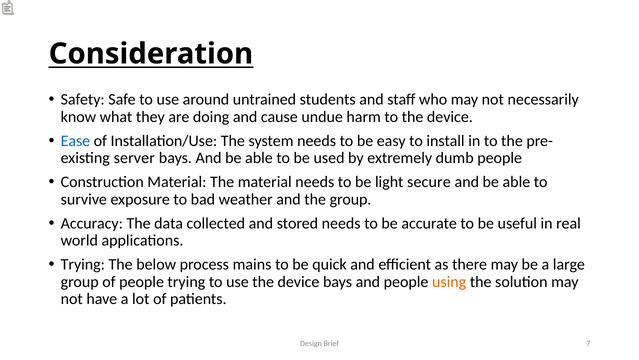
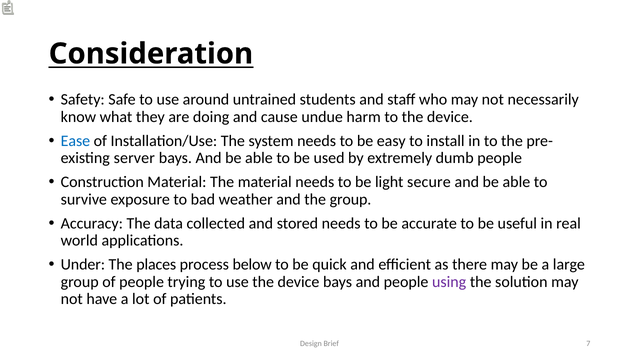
Trying: Trying -> Under (83, 264)
below: below -> places (156, 264)
mains: mains -> below (252, 264)
using colour: orange -> purple (449, 281)
